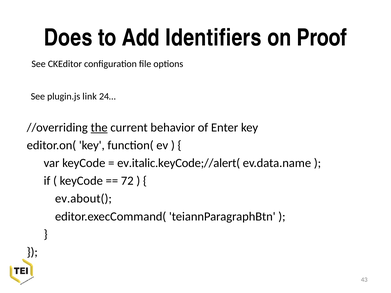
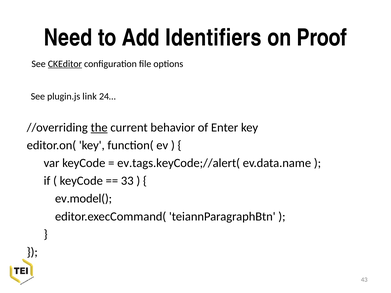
Does: Does -> Need (68, 38)
CKEditor underline: none -> present (65, 64)
ev.italic.keyCode;//alert(: ev.italic.keyCode;//alert( -> ev.tags.keyCode;//alert( (179, 163)
72: 72 -> 33 (127, 181)
ev.about(: ev.about( -> ev.model( (83, 199)
